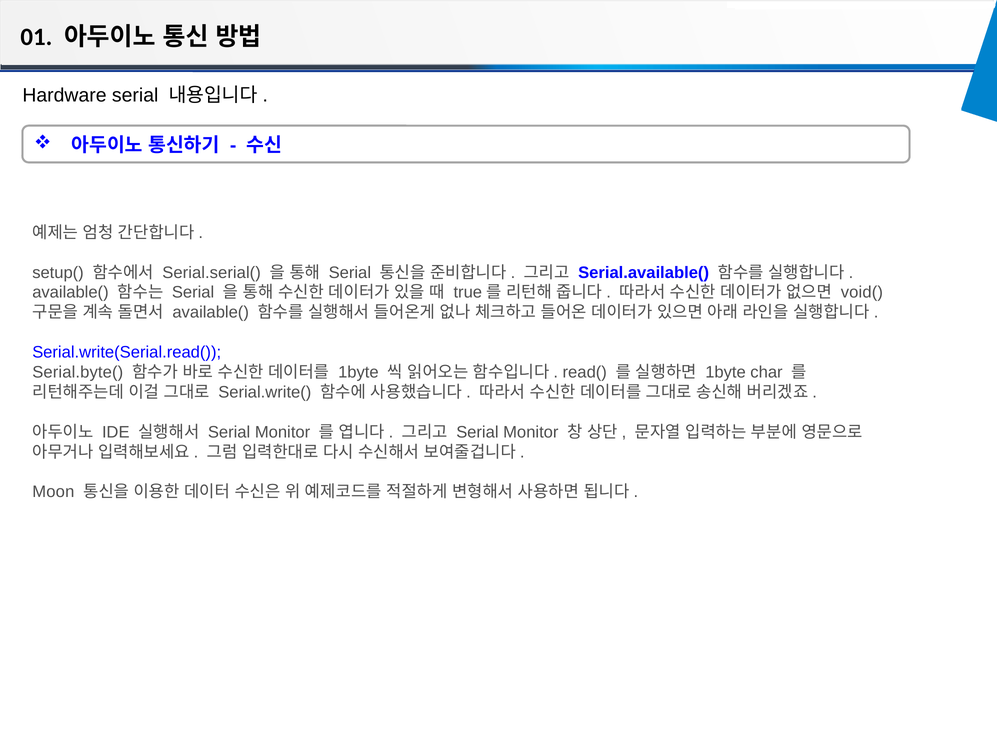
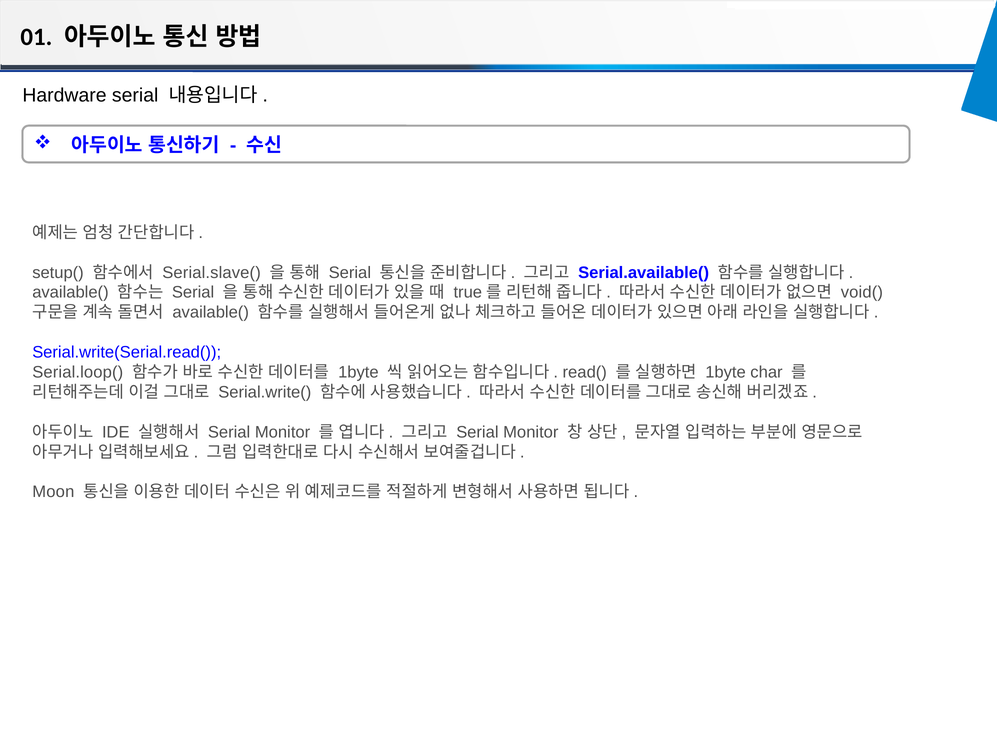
Serial.serial(: Serial.serial( -> Serial.slave( (212, 272)
Serial.byte(: Serial.byte( -> Serial.loop( (78, 372)
